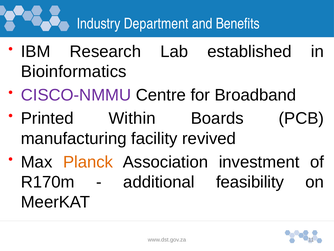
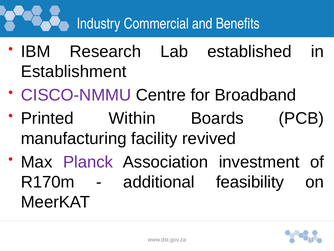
Department: Department -> Commercial (156, 24)
Bioinformatics: Bioinformatics -> Establishment (74, 71)
Planck colour: orange -> purple (88, 162)
